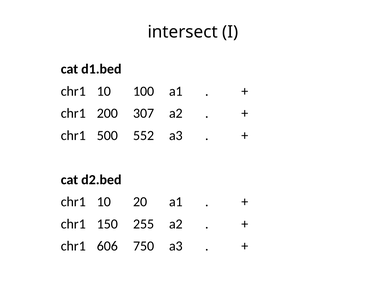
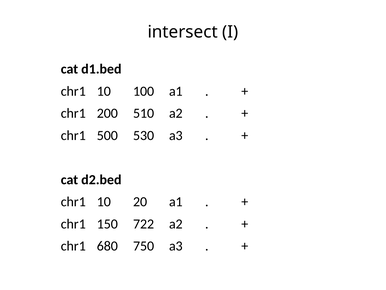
307: 307 -> 510 (144, 113)
552: 552 -> 530 (144, 135)
255: 255 -> 722 (144, 224)
606: 606 -> 680 (107, 246)
